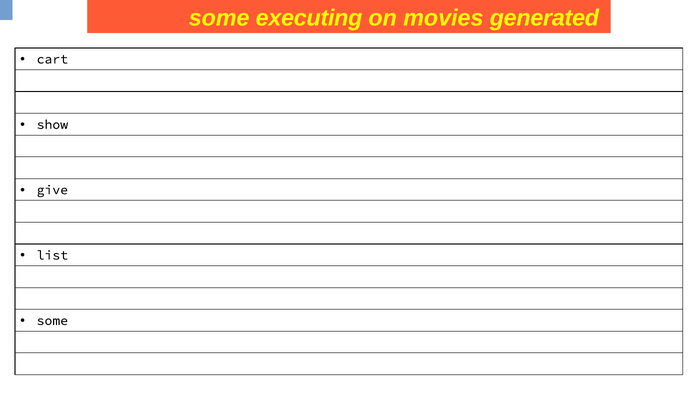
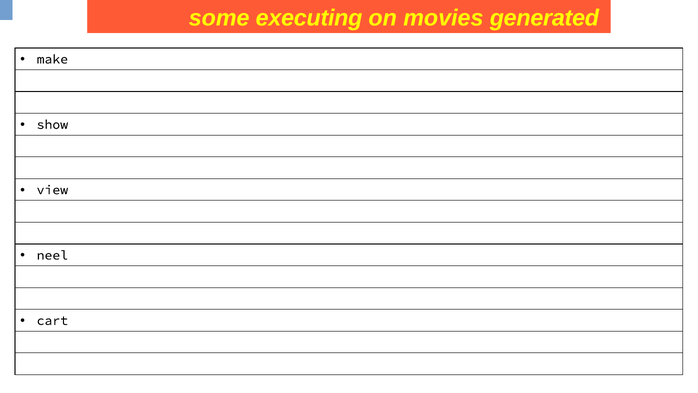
cart: cart -> make (52, 59)
give: give -> view (52, 190)
list: list -> neel (52, 255)
some: some -> cart (52, 320)
